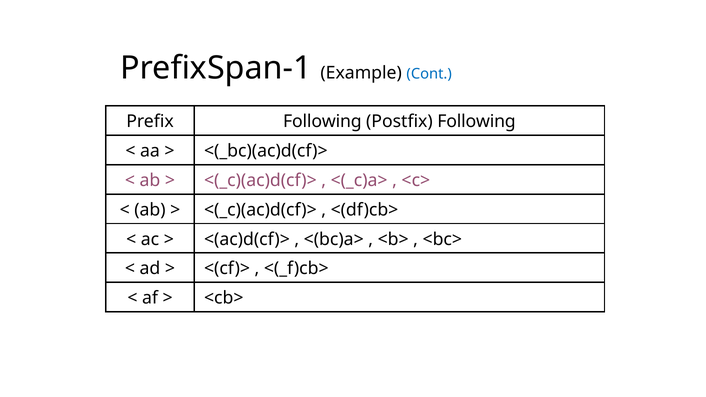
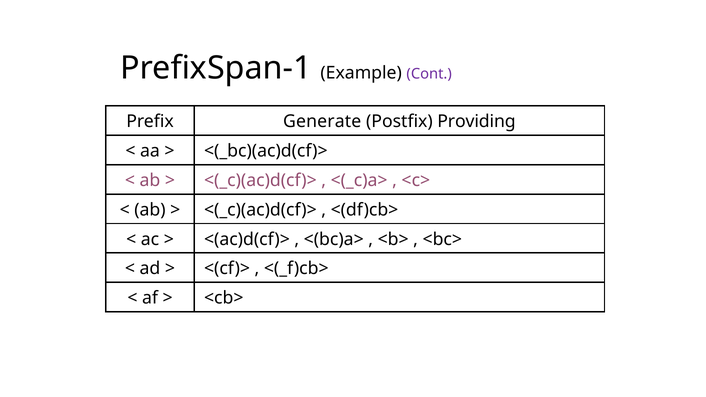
Cont colour: blue -> purple (429, 74)
Prefix Following: Following -> Generate (322, 122)
Postfix Following: Following -> Providing (476, 122)
